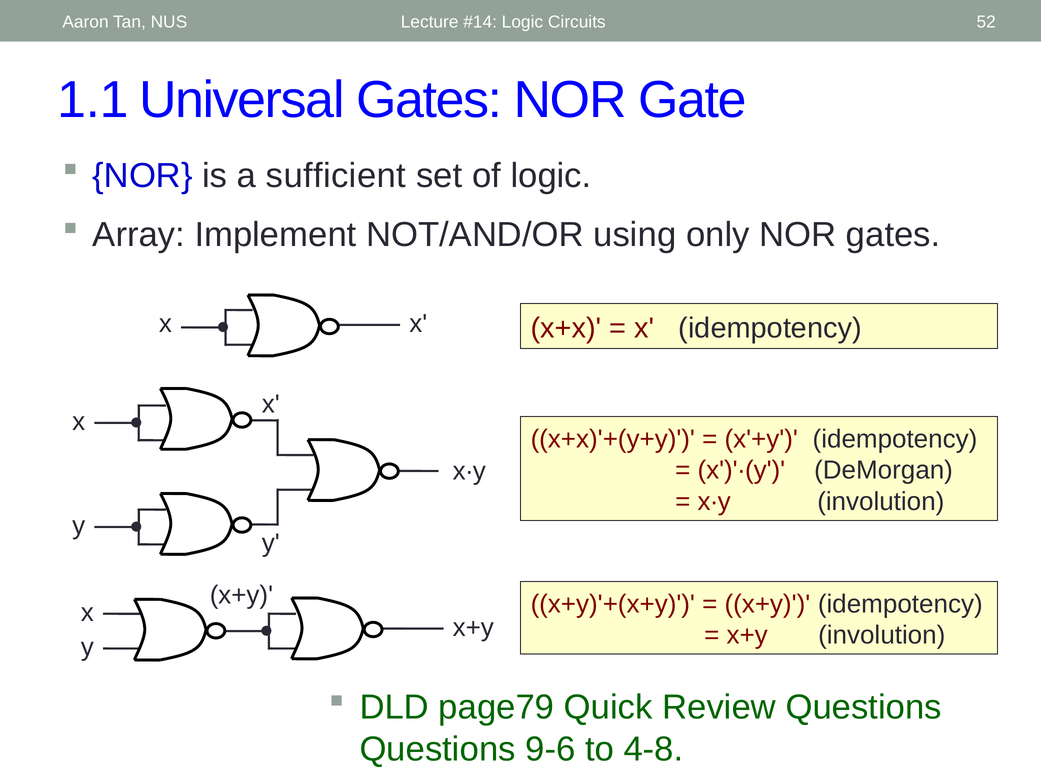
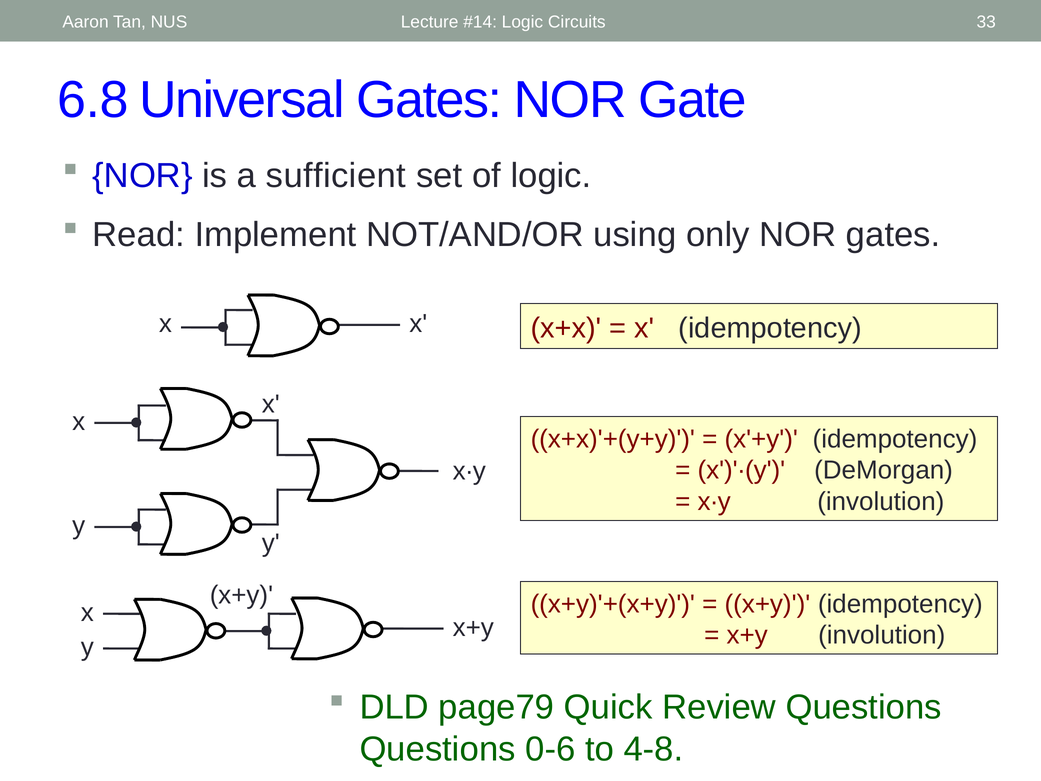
52: 52 -> 33 (986, 22)
1.1: 1.1 -> 6.8 (93, 100)
Array: Array -> Read (139, 235)
9-6: 9-6 -> 0-6 (550, 749)
